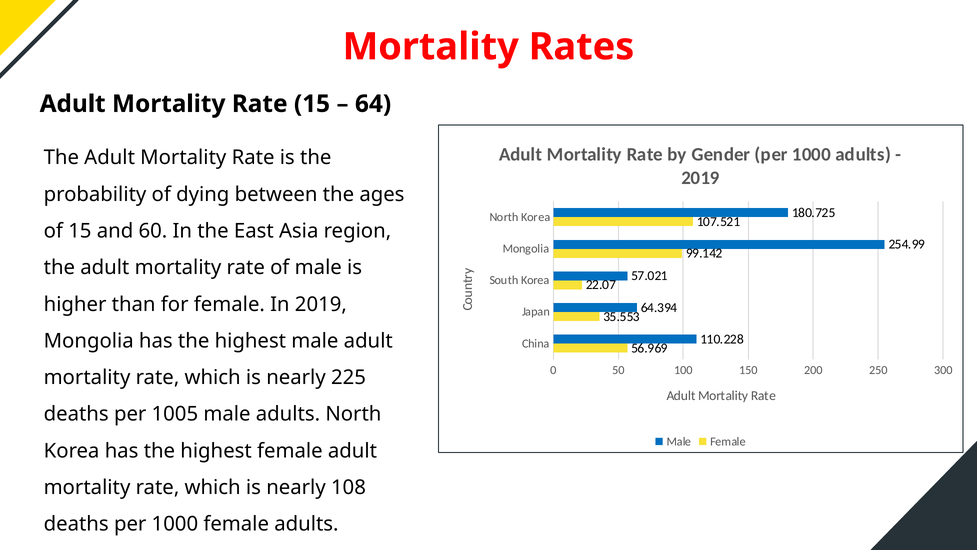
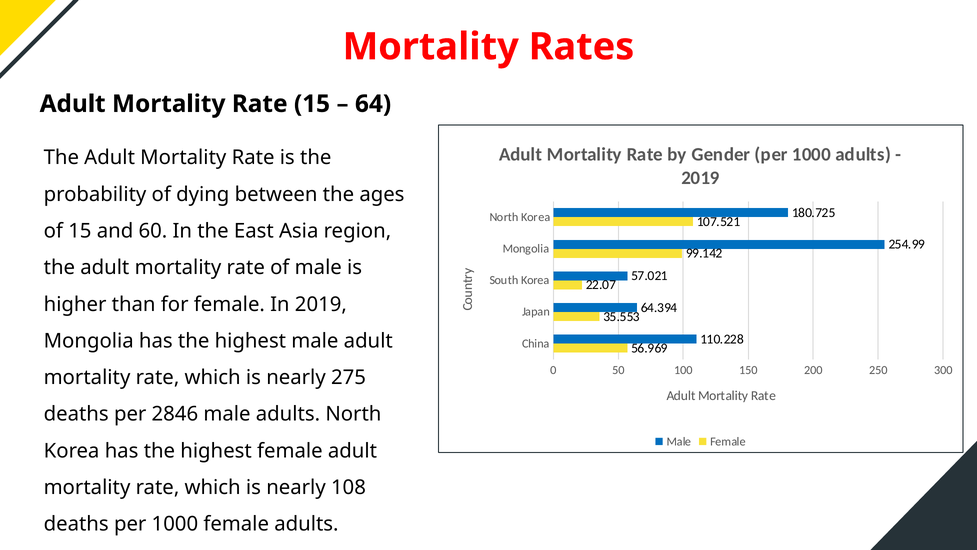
225: 225 -> 275 (348, 377)
1005: 1005 -> 2846 (175, 414)
